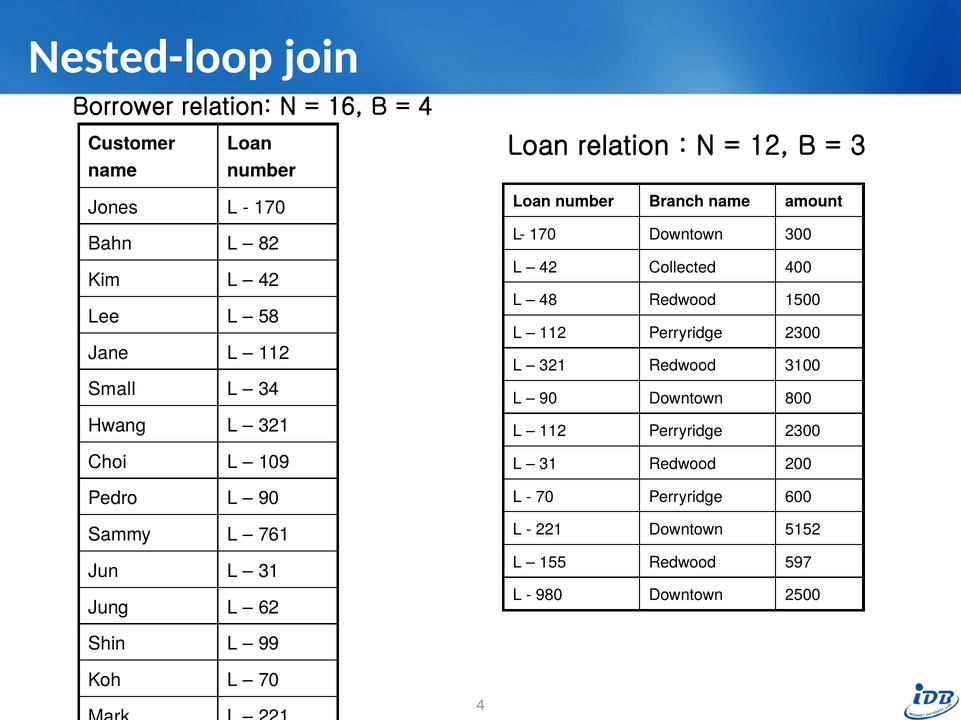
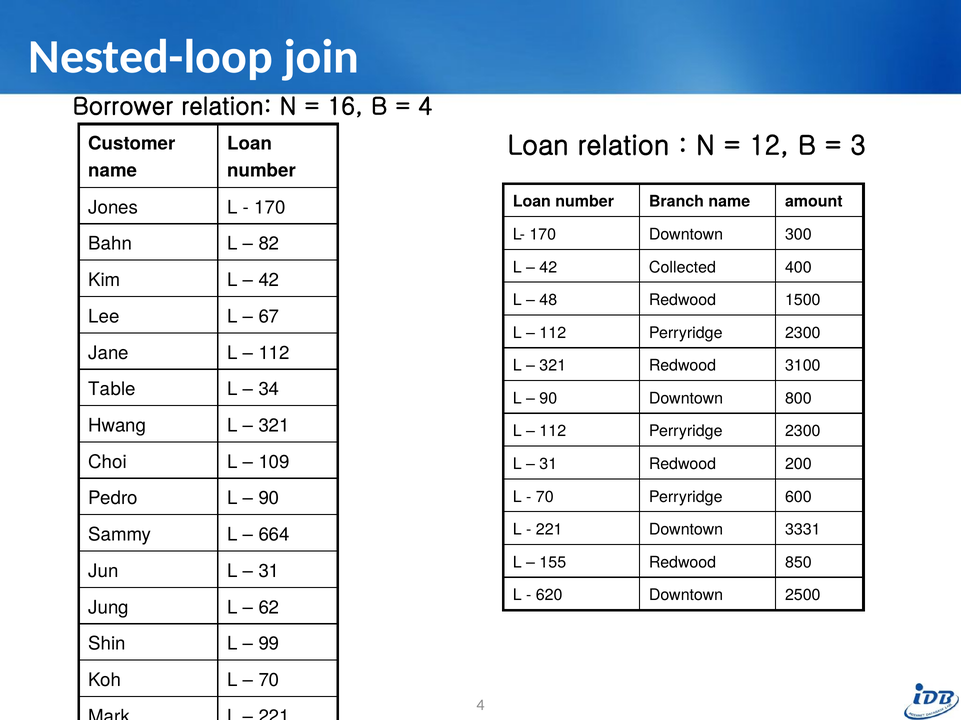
58: 58 -> 67 (269, 317)
Small: Small -> Table (112, 390)
5152: 5152 -> 3331 (803, 530)
761: 761 -> 664 (274, 535)
597: 597 -> 850 (798, 563)
980: 980 -> 620 (549, 596)
